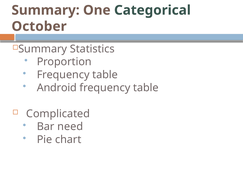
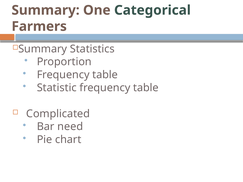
October: October -> Farmers (39, 26)
Android: Android -> Statistic (57, 88)
